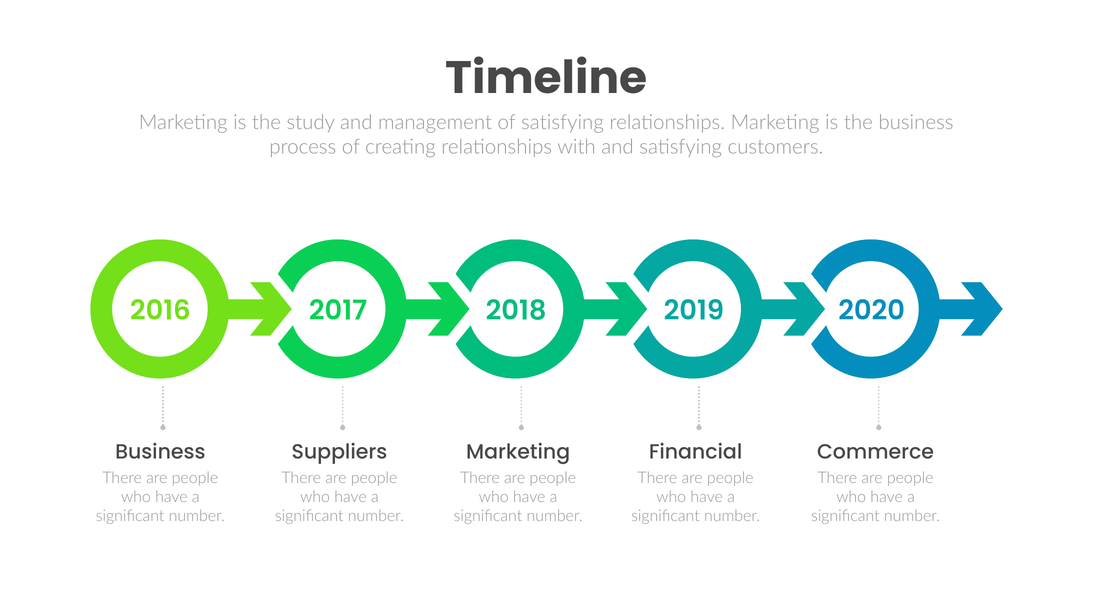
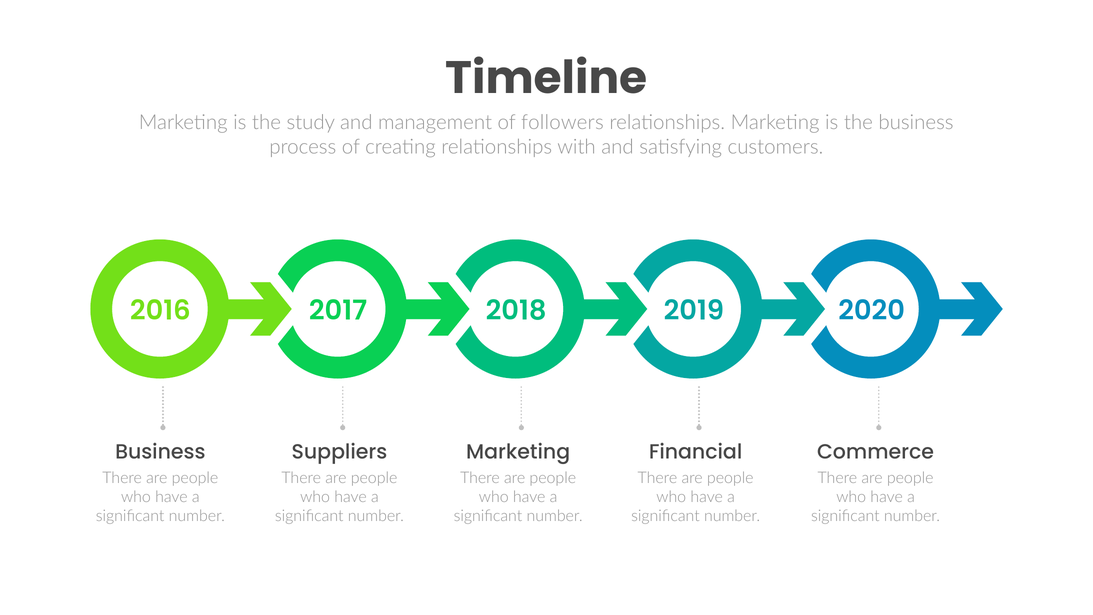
of satisfying: satisfying -> followers (562, 123)
